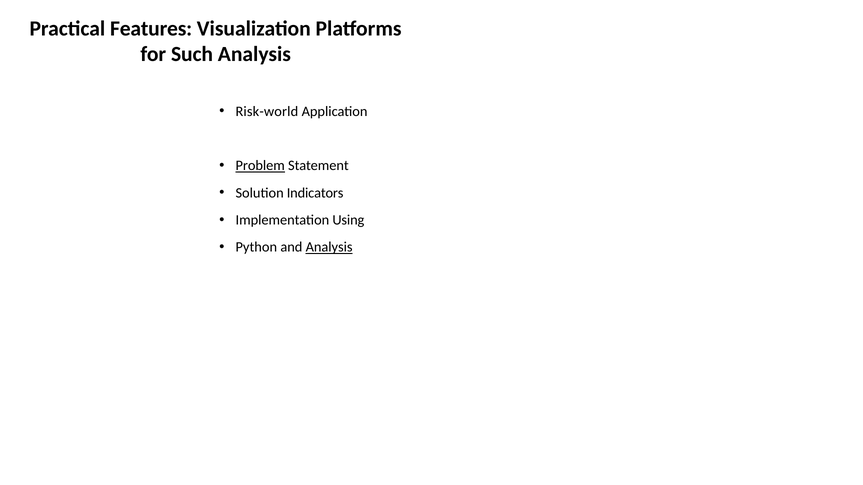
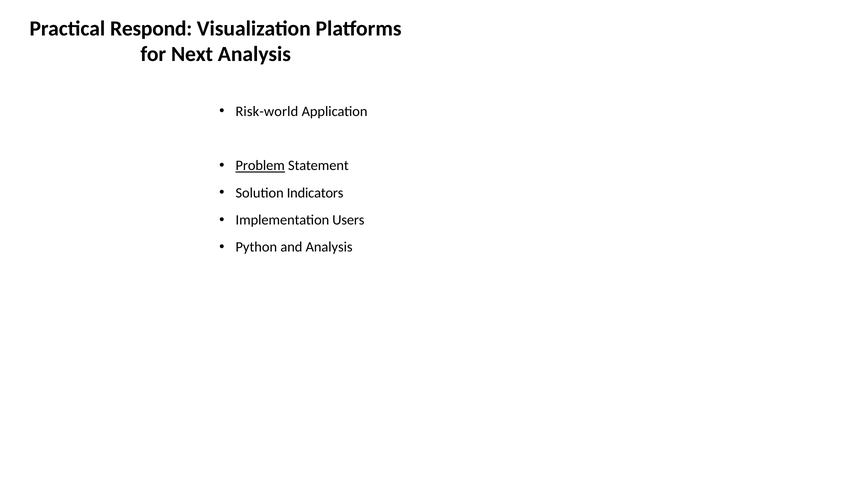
Features: Features -> Respond (151, 28)
Such: Such -> Next (192, 54)
Using: Using -> Users (348, 220)
Analysis underline: present -> none (329, 247)
